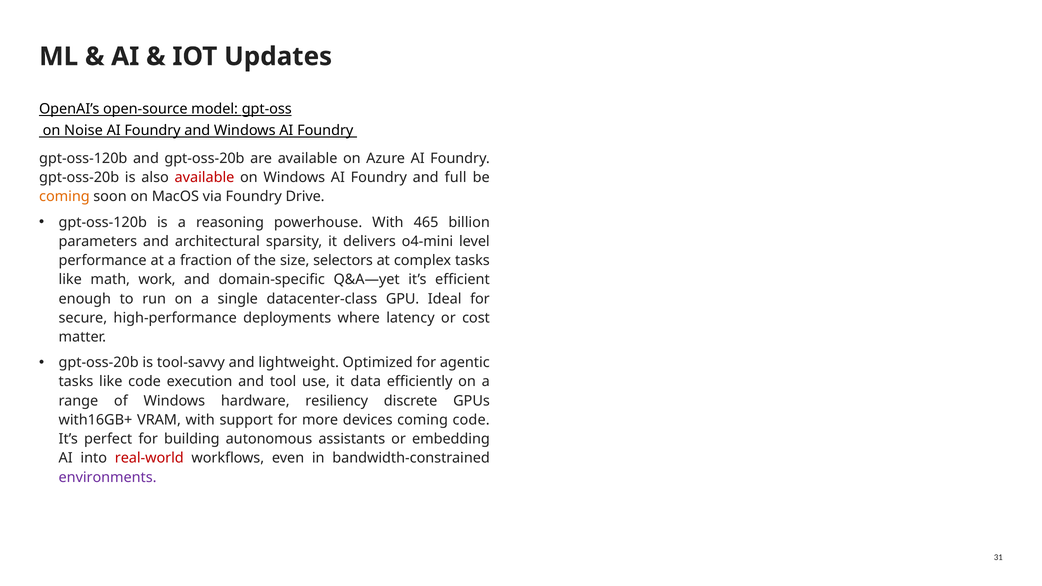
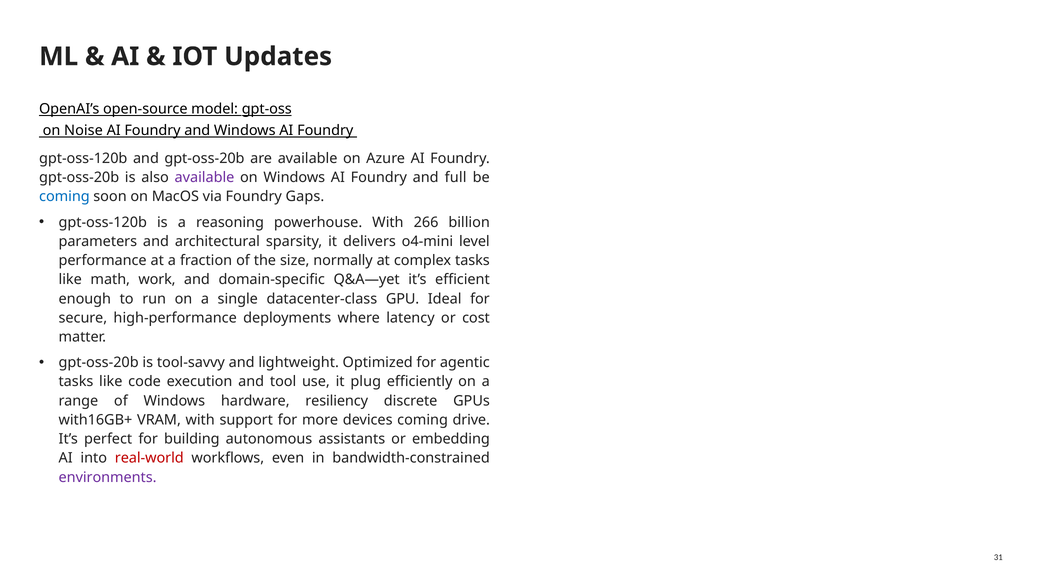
available colour: red -> purple (205, 178)
coming colour: orange -> blue (64, 197)
Drive: Drive -> Gaps (305, 197)
465: 465 -> 266 (426, 222)
selectors: selectors -> normally (343, 261)
data: data -> plug (366, 382)
coming code: code -> drive (471, 420)
